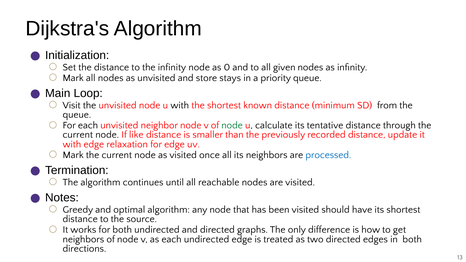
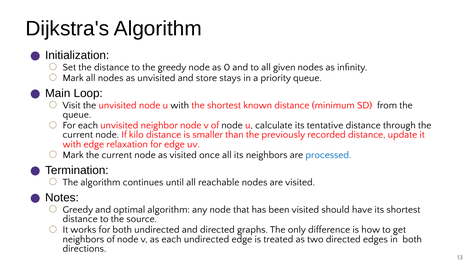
the infinity: infinity -> greedy (172, 67)
node colour: green -> black (232, 125)
like: like -> kilo (136, 135)
